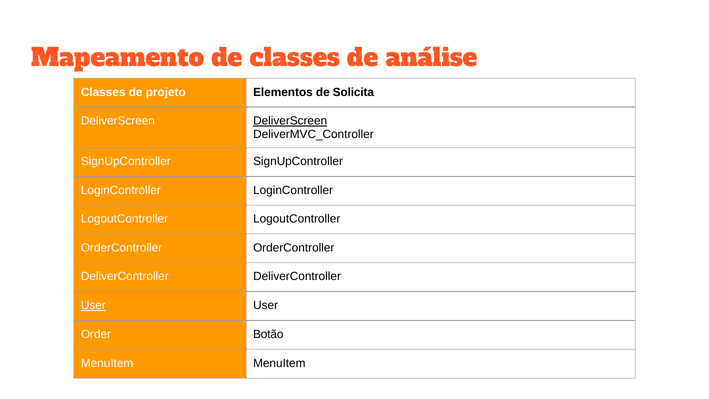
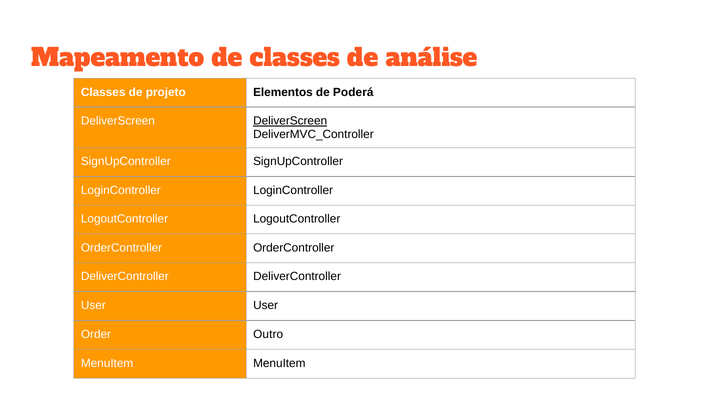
Solicita: Solicita -> Poderá (353, 92)
User underline: present -> none (93, 305)
Botão: Botão -> Outro (268, 334)
